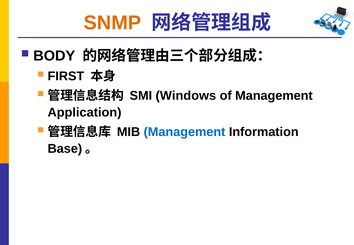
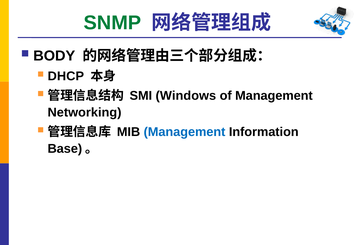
SNMP colour: orange -> green (112, 23)
FIRST: FIRST -> DHCP (66, 76)
Application: Application -> Networking (85, 113)
